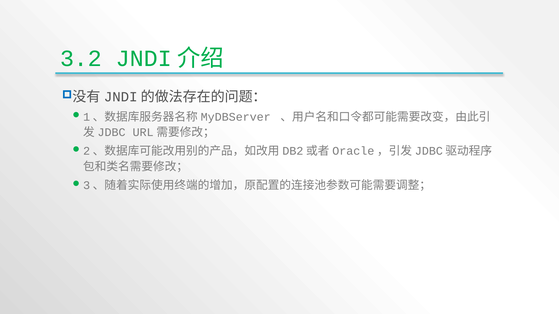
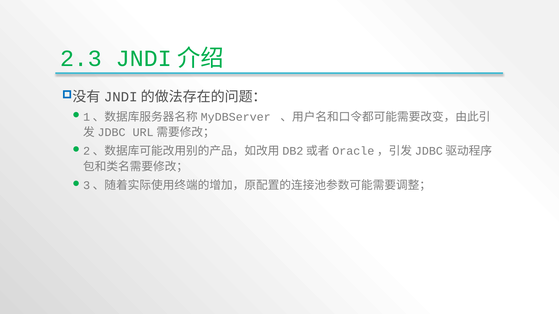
3.2: 3.2 -> 2.3 (81, 59)
